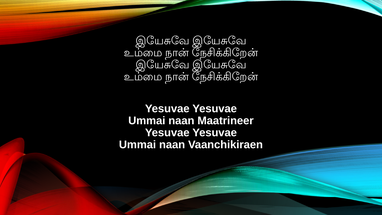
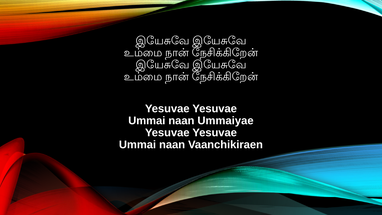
Maatrineer: Maatrineer -> Ummaiyae (226, 121)
